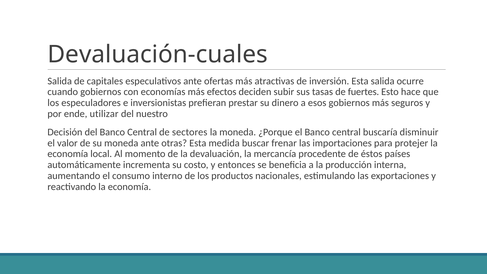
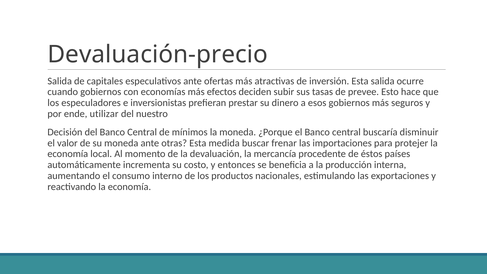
Devaluación-cuales: Devaluación-cuales -> Devaluación-precio (158, 55)
fuertes: fuertes -> prevee (363, 92)
sectores: sectores -> mínimos (190, 132)
